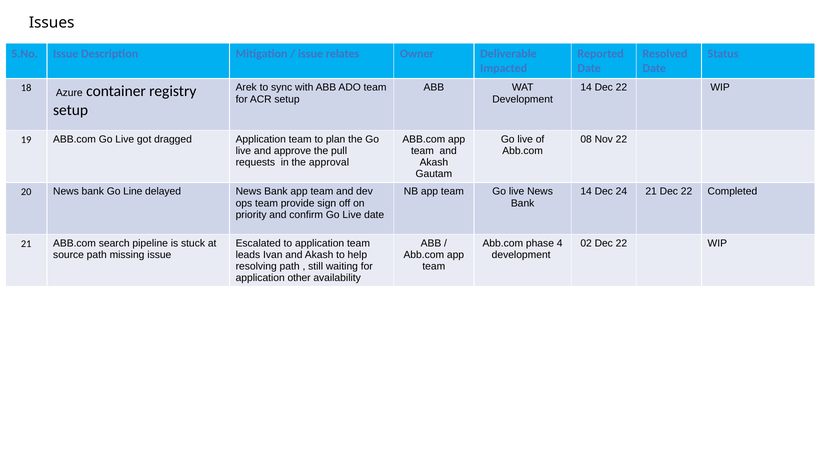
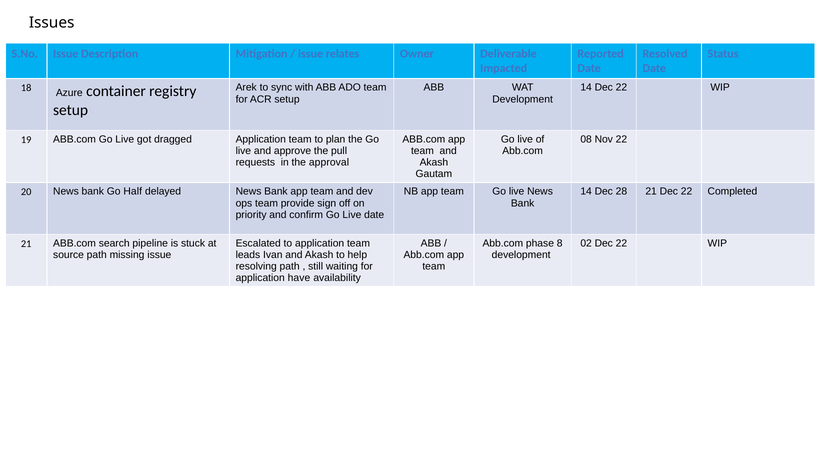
24: 24 -> 28 (621, 192)
Line: Line -> Half (133, 192)
4: 4 -> 8 (560, 244)
other: other -> have (299, 278)
